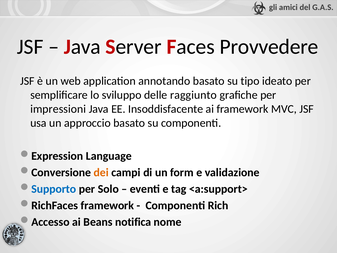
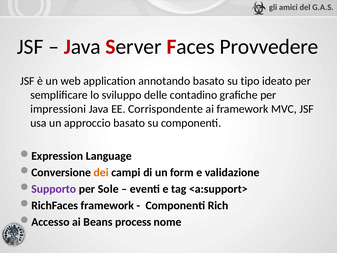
raggiunto: raggiunto -> contadino (194, 95)
Insoddisfacente: Insoddisfacente -> Corrispondente (166, 109)
Supporto colour: blue -> purple (54, 189)
Solo: Solo -> Sole (108, 189)
notifica: notifica -> process (133, 222)
